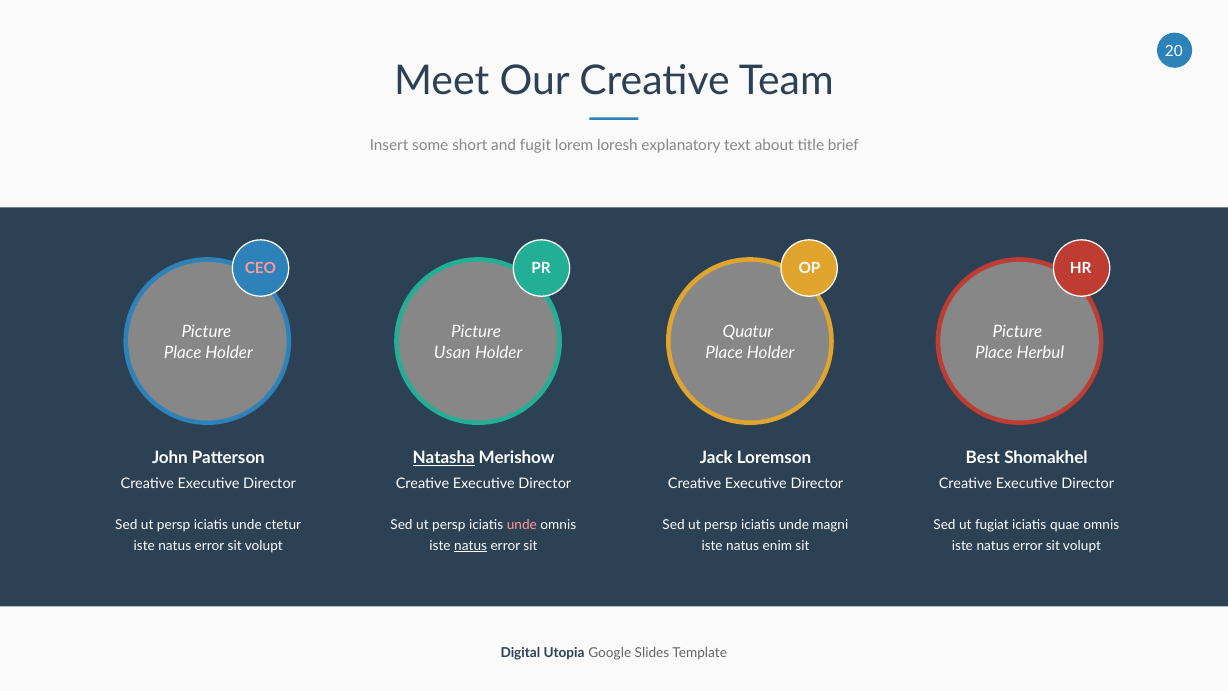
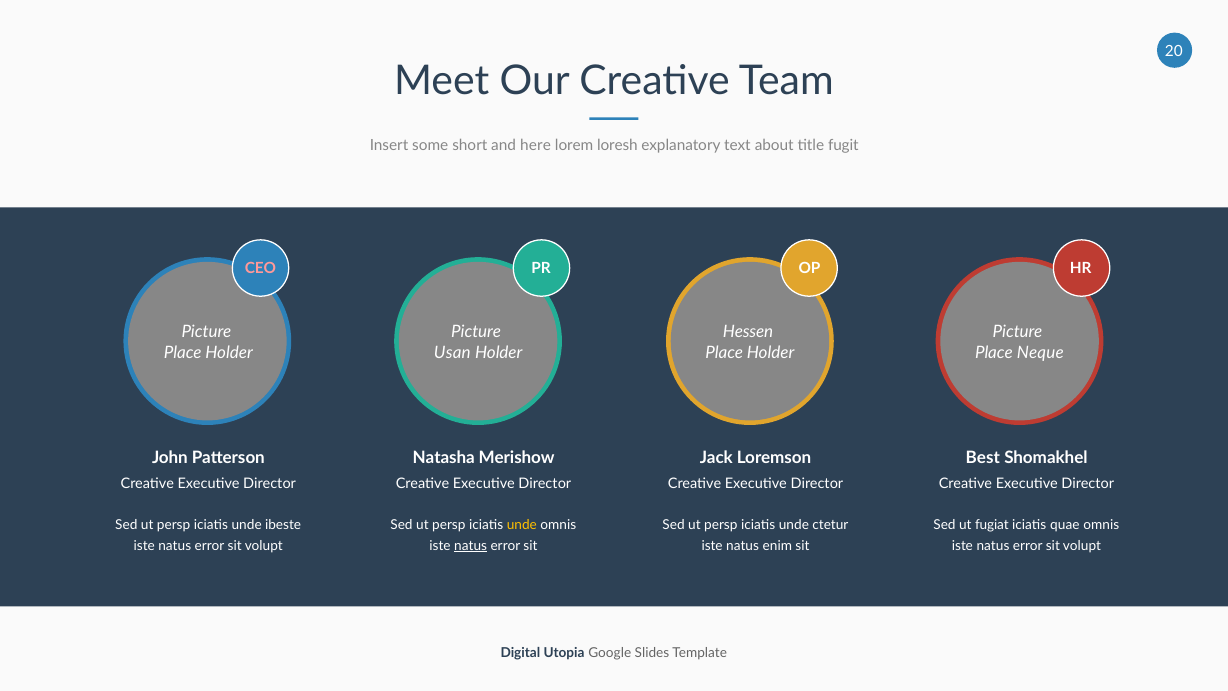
fugit: fugit -> here (536, 145)
brief: brief -> fugit (843, 145)
Quatur: Quatur -> Hessen (748, 332)
Herbul: Herbul -> Neque (1040, 352)
Natasha underline: present -> none (444, 458)
ctetur: ctetur -> ibeste (283, 525)
unde colour: pink -> yellow (522, 525)
magni: magni -> ctetur (830, 525)
